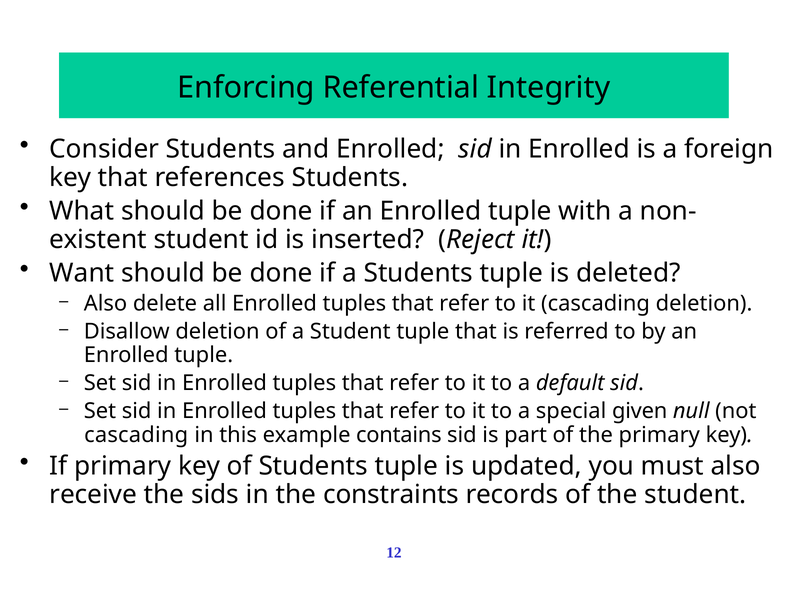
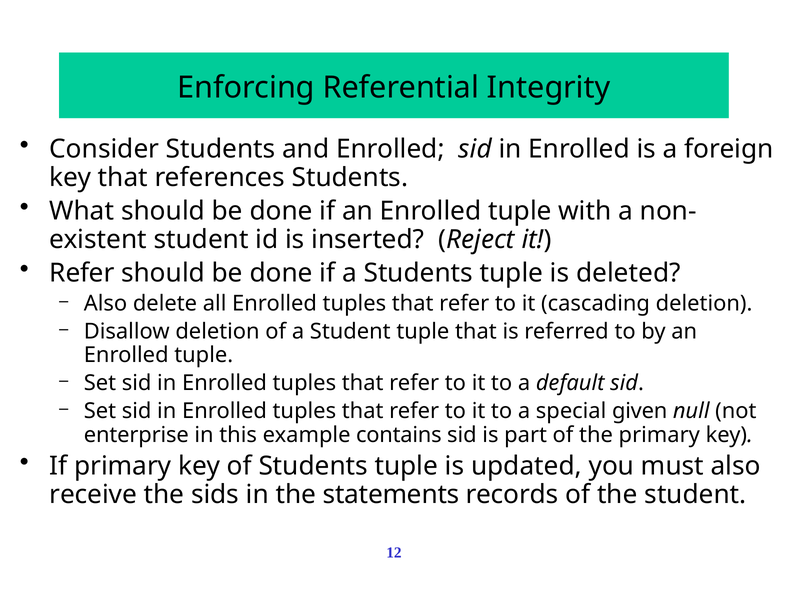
Want: Want -> Refer (82, 273)
cascading: cascading -> enterprise (136, 435)
constraints: constraints -> statements (391, 494)
